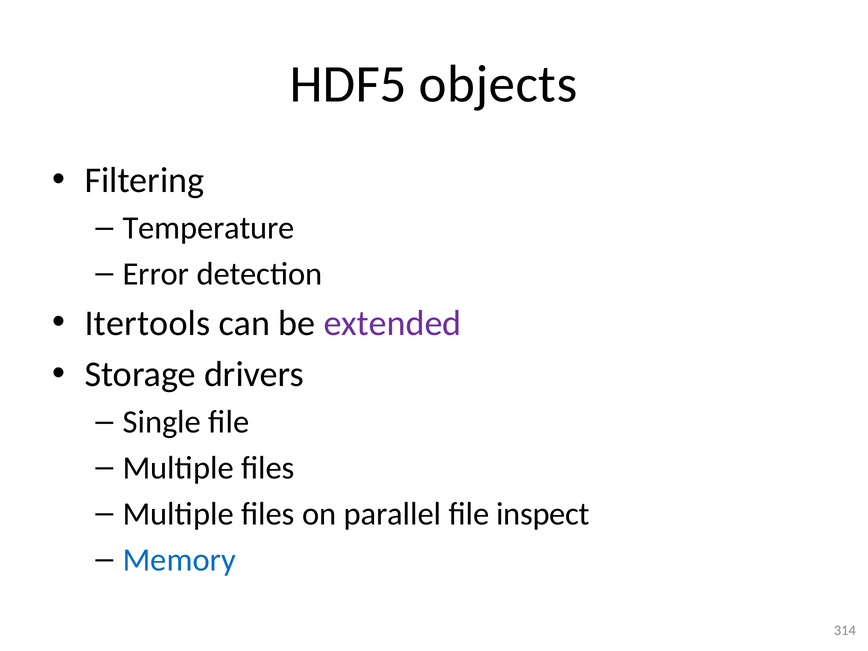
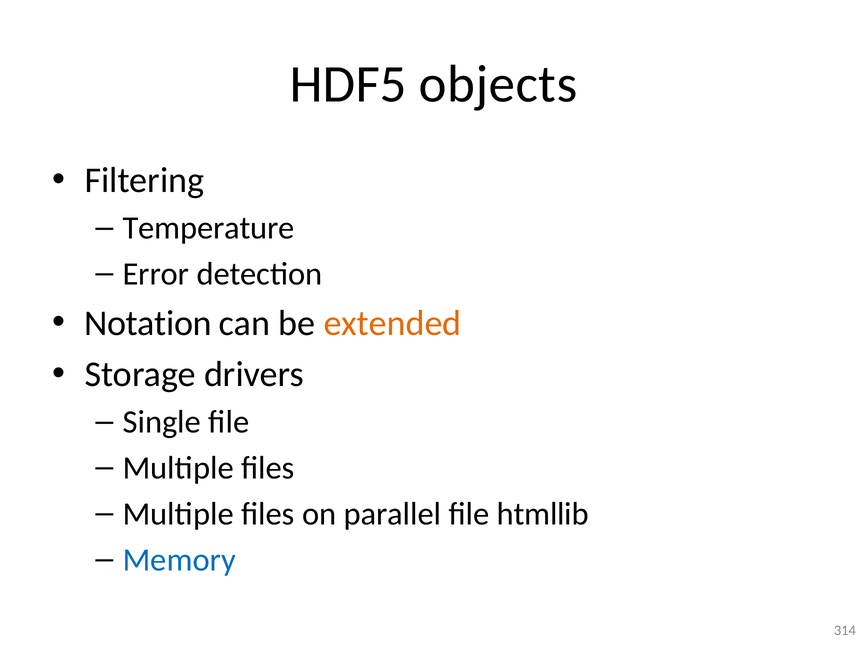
Itertools: Itertools -> Notation (148, 323)
extended colour: purple -> orange (392, 323)
inspect: inspect -> htmllib (543, 514)
